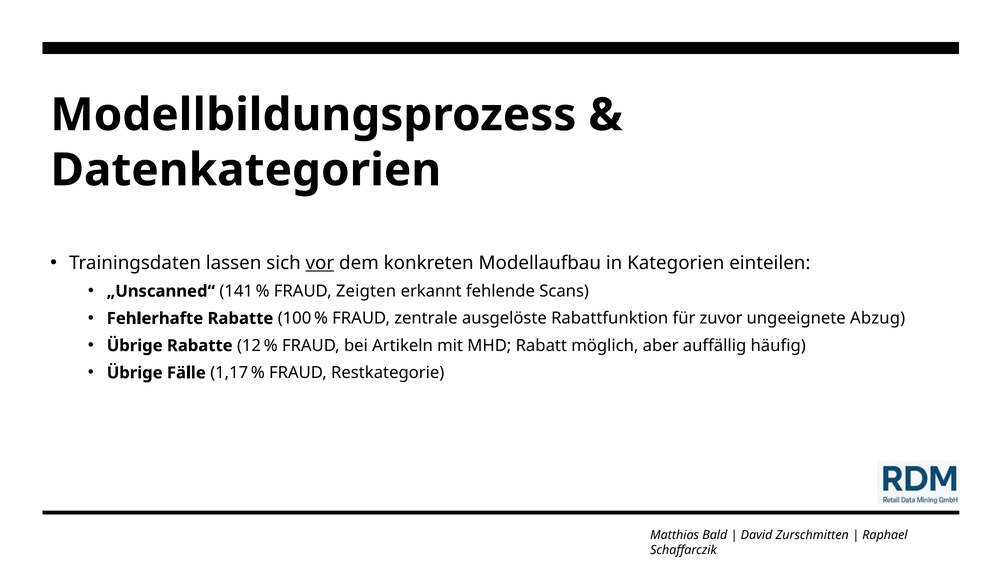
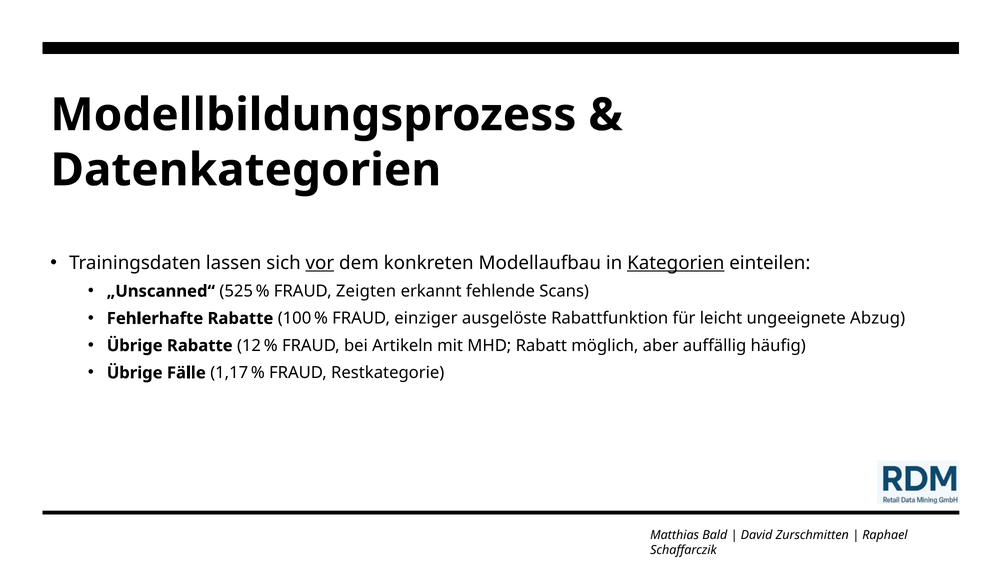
Kategorien underline: none -> present (676, 263)
141: 141 -> 525 (236, 291)
zentrale: zentrale -> einziger (426, 318)
zuvor: zuvor -> leicht (721, 318)
